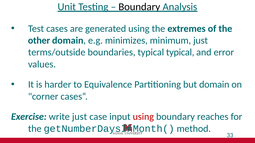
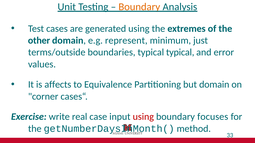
Boundary colour: black -> orange (139, 7)
minimizes: minimizes -> represent (126, 41)
harder: harder -> affects (58, 85)
write just: just -> real (80, 117)
reaches: reaches -> focuses (213, 117)
